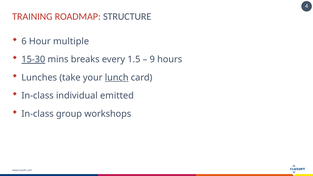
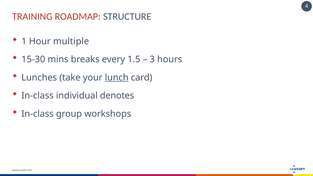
6: 6 -> 1 (24, 41)
15-30 underline: present -> none (33, 59)
9: 9 -> 3 (152, 59)
emitted: emitted -> denotes (117, 96)
